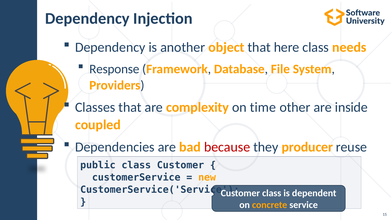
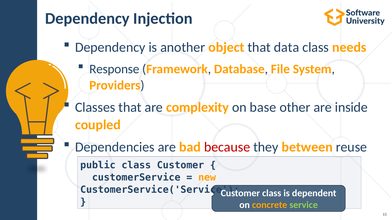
here: here -> data (286, 47)
time: time -> base (263, 108)
producer: producer -> between (307, 147)
service colour: white -> light green (304, 205)
